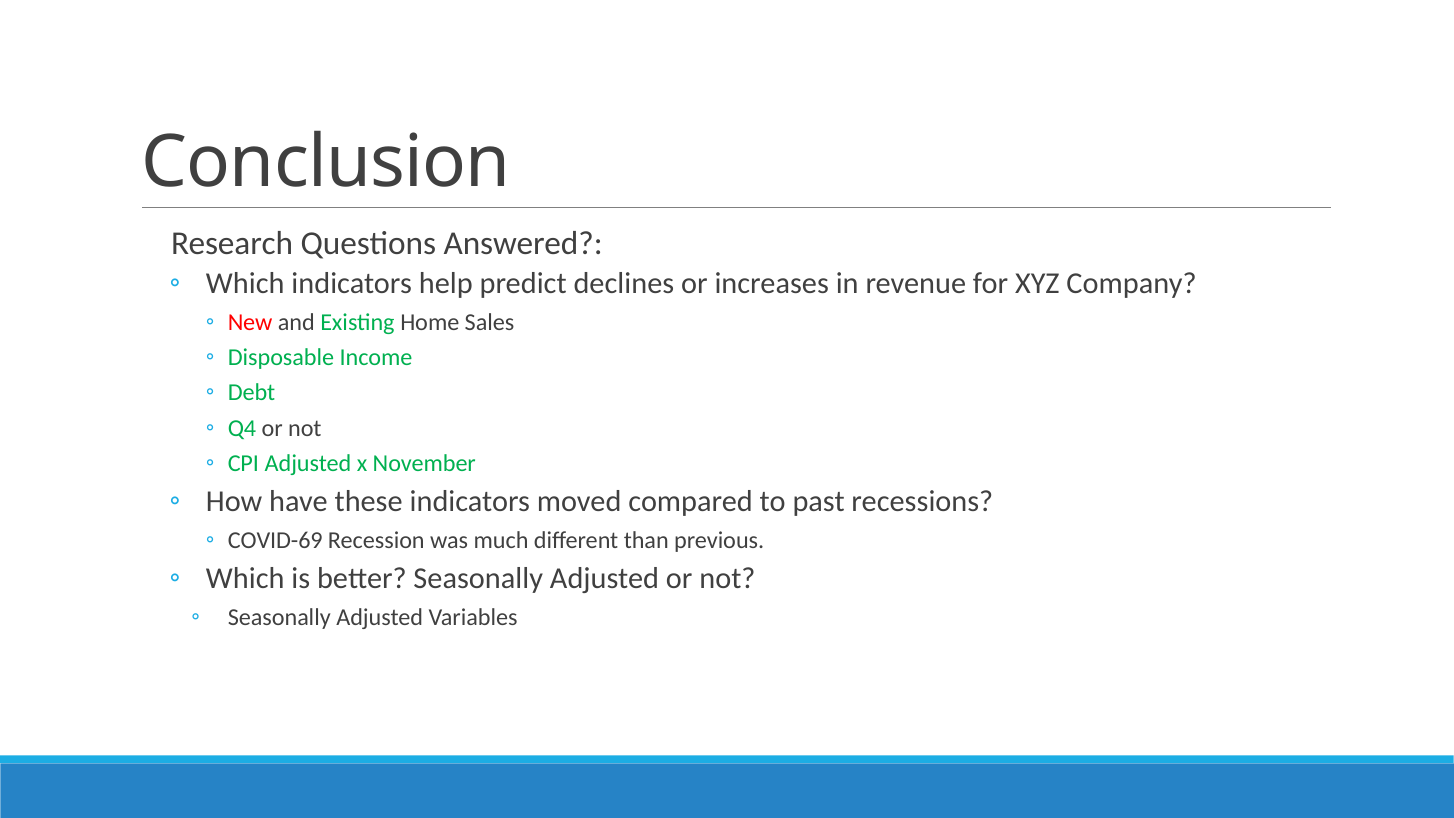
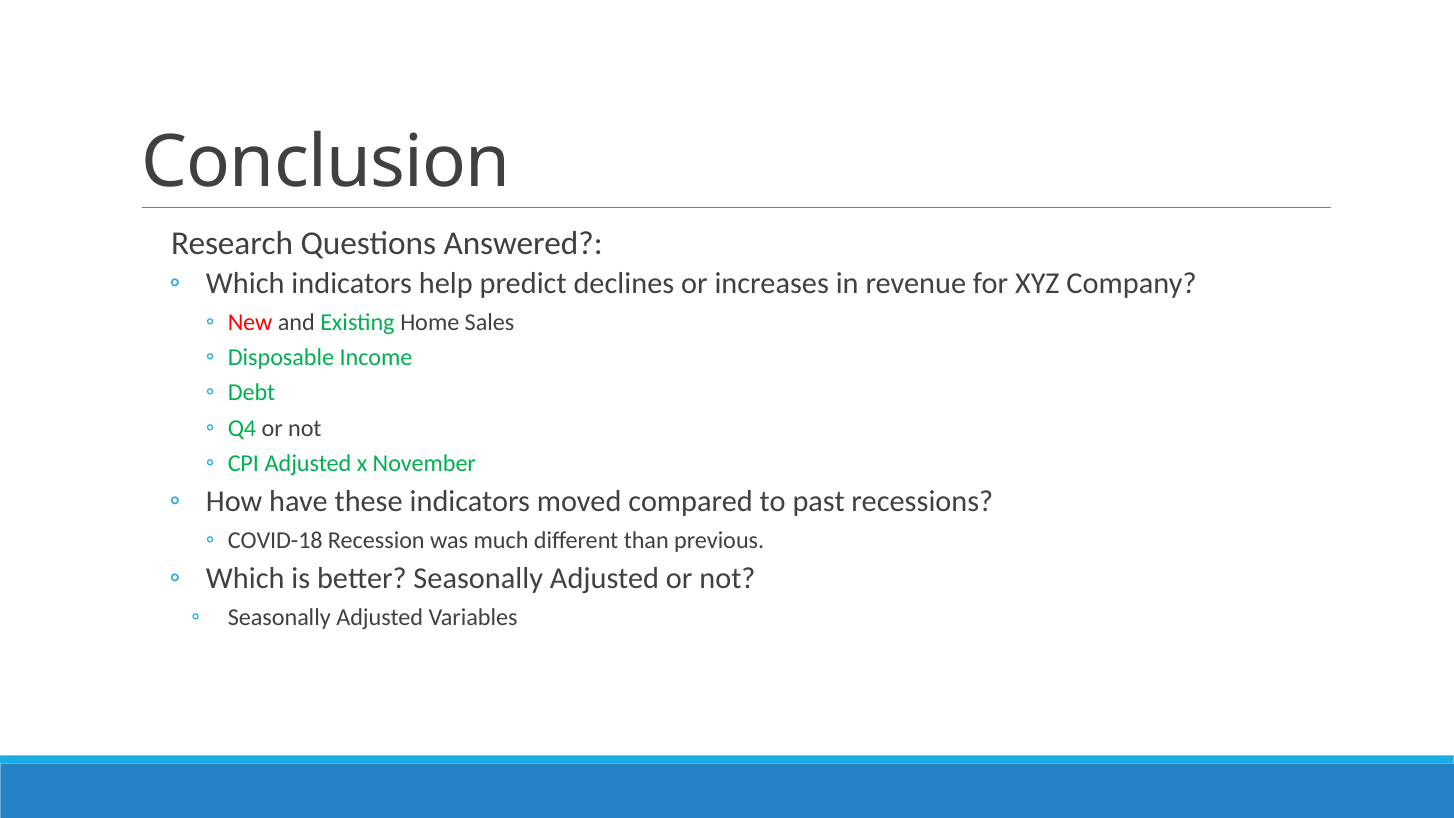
COVID-69: COVID-69 -> COVID-18 (275, 540)
